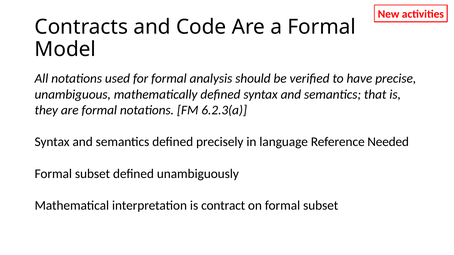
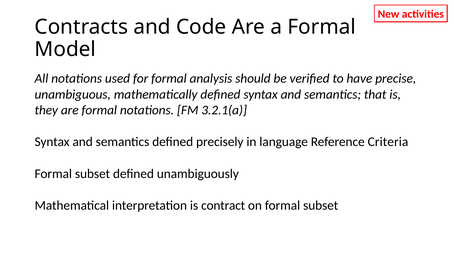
6.2.3(a: 6.2.3(a -> 3.2.1(a (224, 110)
Needed: Needed -> Criteria (388, 142)
